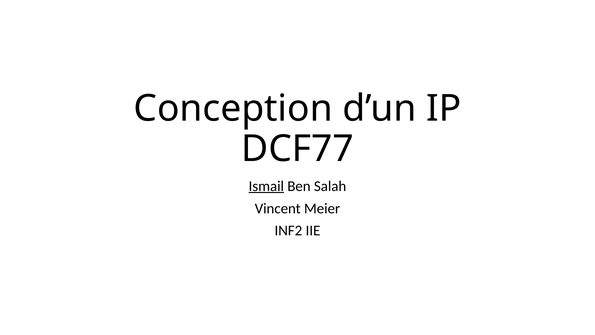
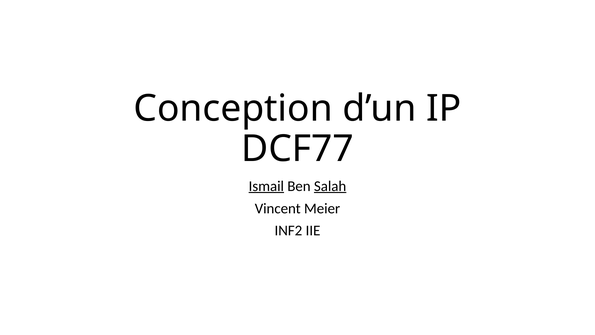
Salah underline: none -> present (330, 186)
